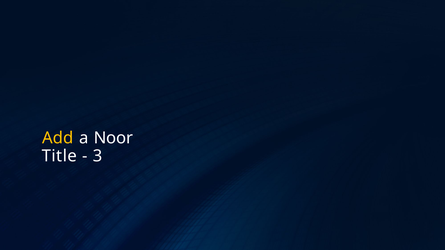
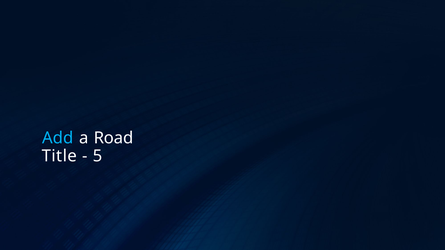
Add colour: yellow -> light blue (58, 138)
Noor: Noor -> Road (113, 138)
3: 3 -> 5 (98, 156)
